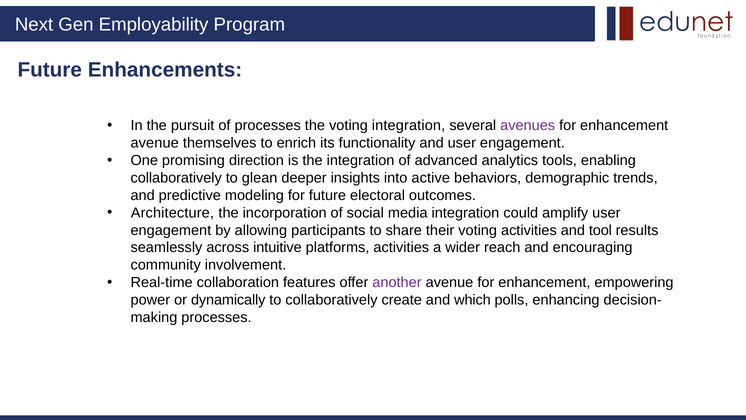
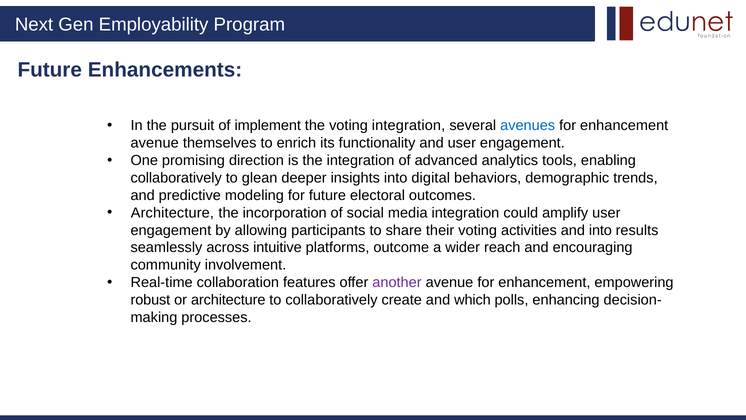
of processes: processes -> implement (268, 126)
avenues colour: purple -> blue (528, 126)
active: active -> digital (431, 178)
and tool: tool -> into (600, 230)
platforms activities: activities -> outcome (401, 247)
power: power -> robust (150, 300)
or dynamically: dynamically -> architecture (228, 300)
